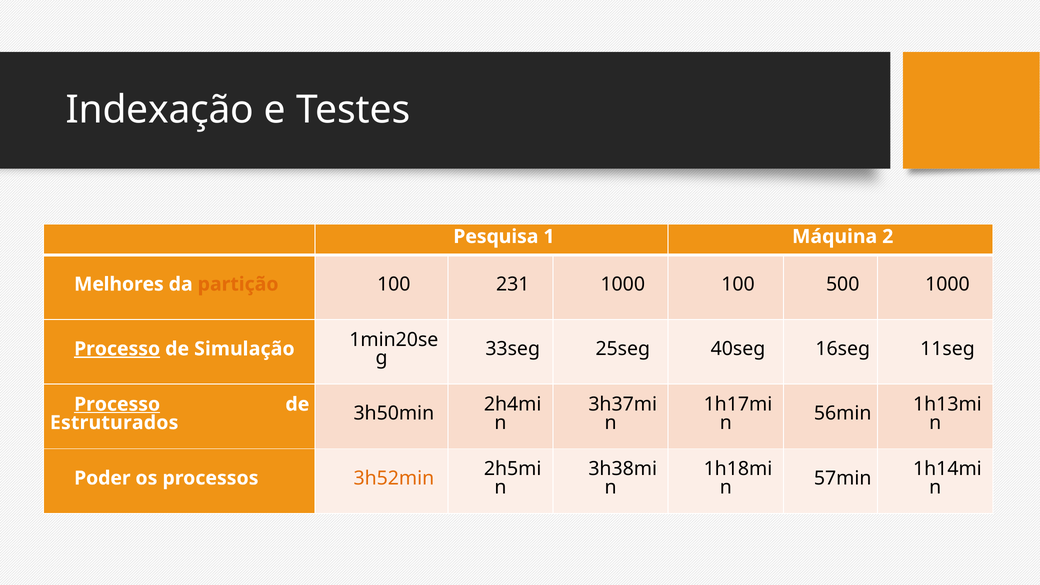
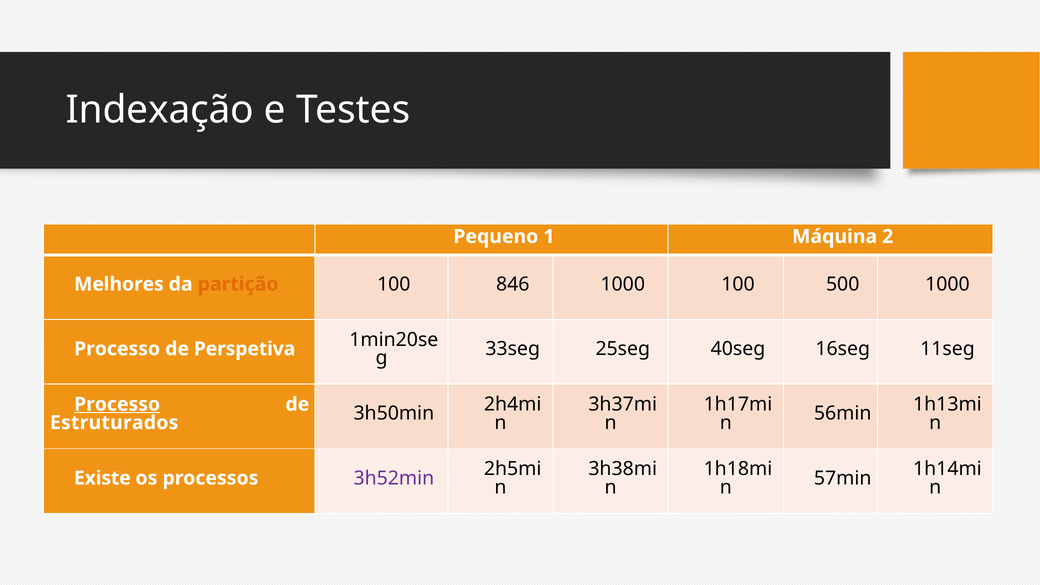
Pesquisa: Pesquisa -> Pequeno (496, 237)
231: 231 -> 846 (513, 284)
Processo underline: present -> none (117, 349)
Simulação: Simulação -> Perspetiva (245, 349)
Poder: Poder -> Existe (102, 478)
3h52min colour: orange -> purple (394, 478)
